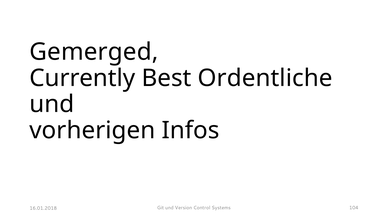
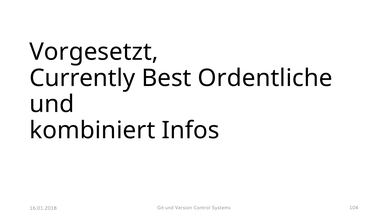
Gemerged: Gemerged -> Vorgesetzt (94, 52)
vorherigen: vorherigen -> kombiniert (92, 130)
